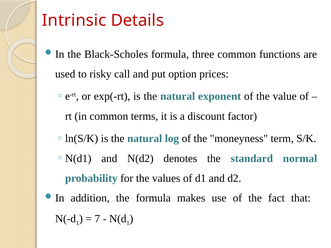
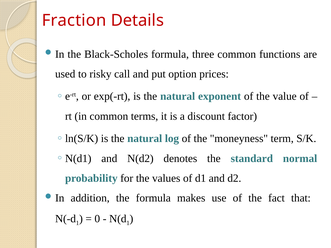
Intrinsic: Intrinsic -> Fraction (74, 20)
7: 7 -> 0 (97, 219)
